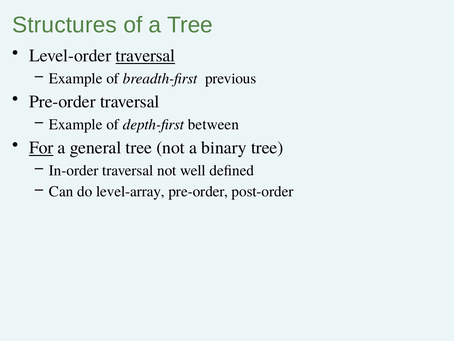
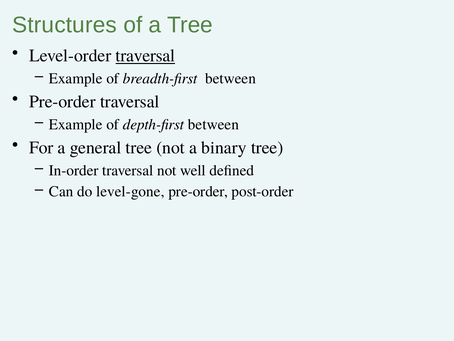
breadth-first previous: previous -> between (231, 78)
For underline: present -> none (41, 148)
level-array: level-array -> level-gone (130, 191)
